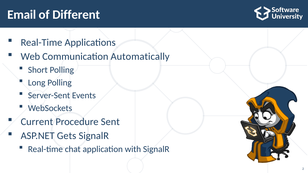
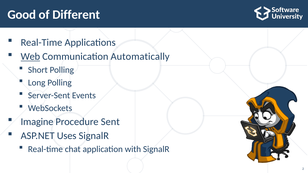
Email: Email -> Good (22, 15)
Web underline: none -> present (30, 57)
Current: Current -> Imagine (37, 122)
Gets: Gets -> Uses (67, 136)
